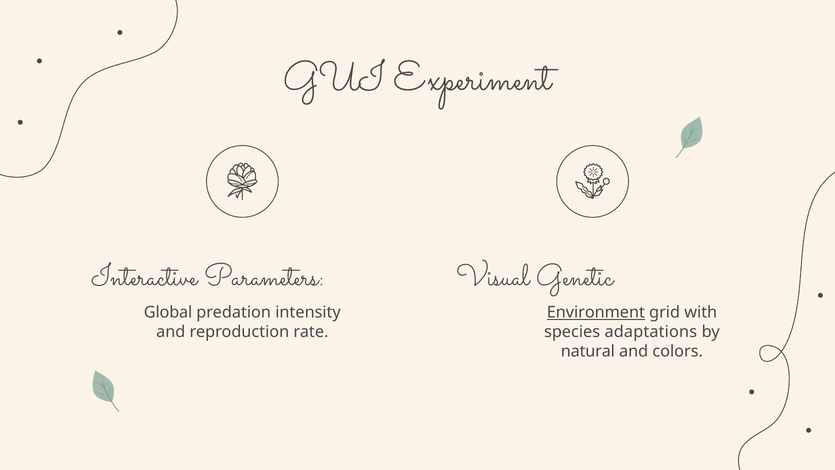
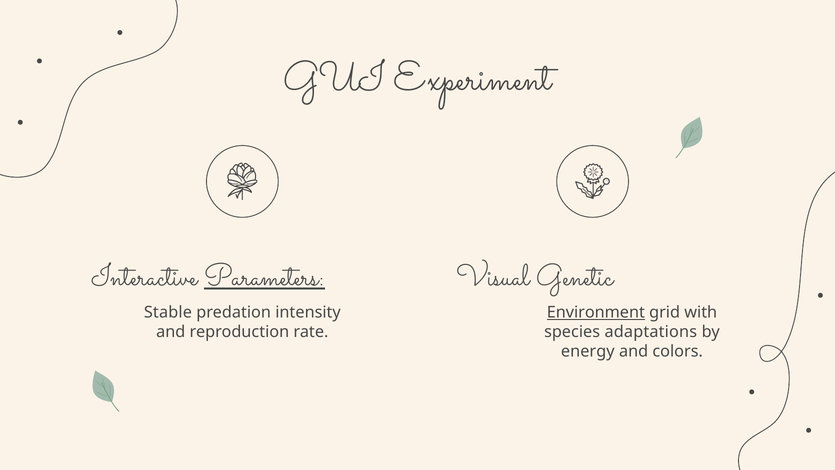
Parameters underline: none -> present (265, 275)
Global: Global -> Stable (168, 312)
natural: natural -> energy (588, 351)
